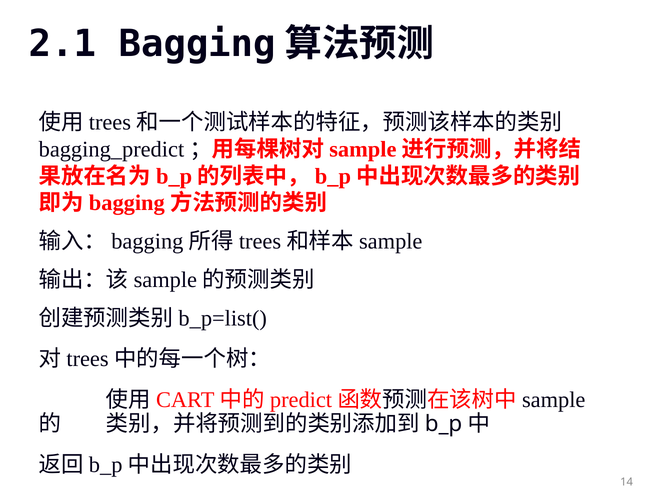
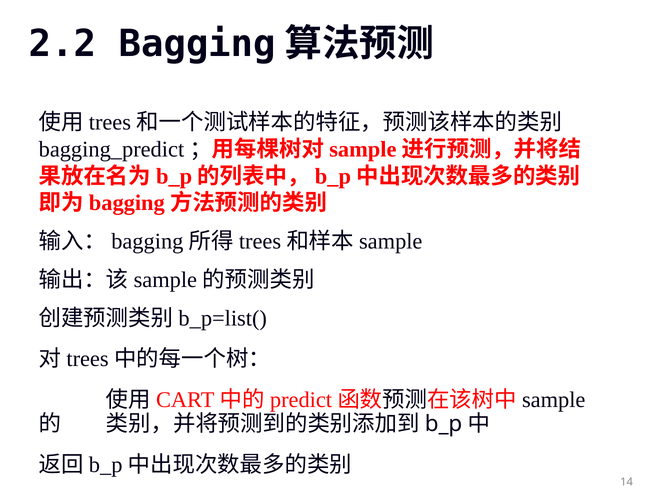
2.1: 2.1 -> 2.2 (63, 44)
